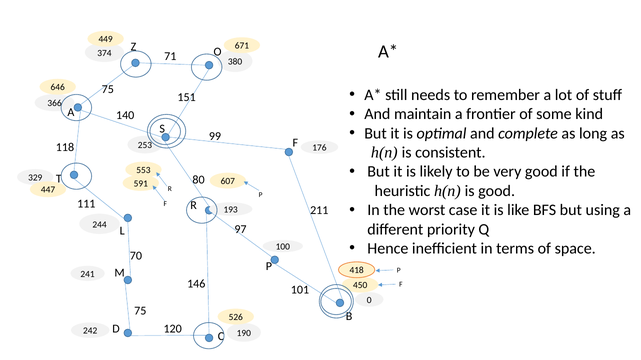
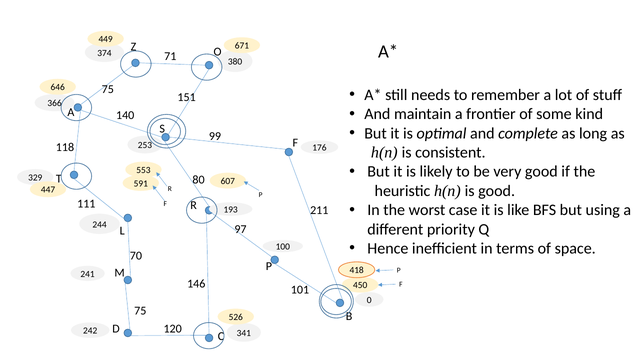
190: 190 -> 341 (244, 334)
